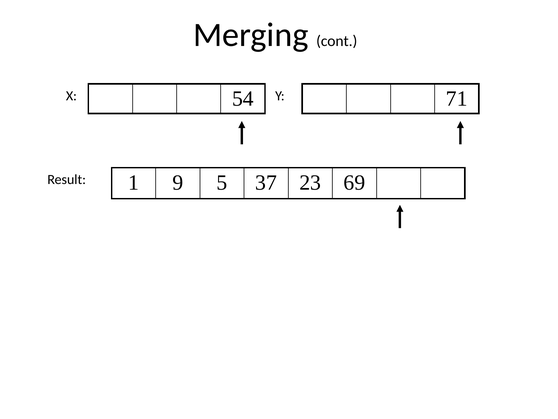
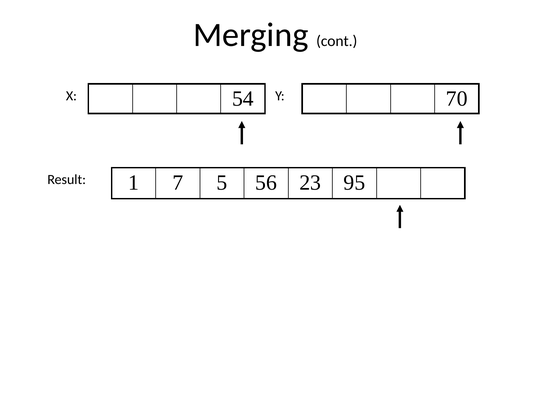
71: 71 -> 70 (457, 99)
9: 9 -> 7 (178, 182)
37: 37 -> 56 (266, 182)
69: 69 -> 95 (354, 182)
